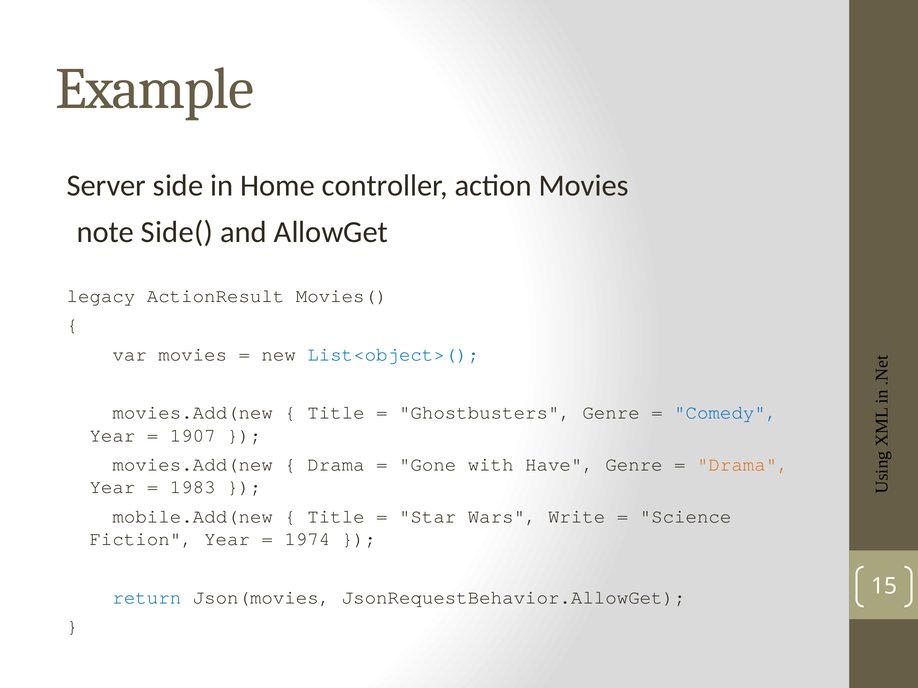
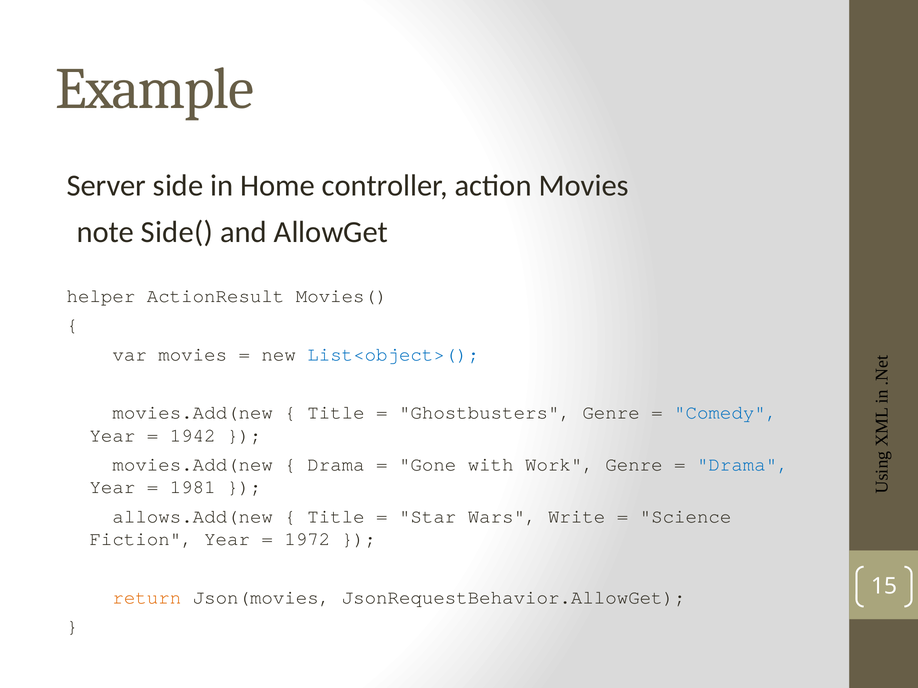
legacy: legacy -> helper (101, 296)
1907: 1907 -> 1942 (193, 436)
Have: Have -> Work (559, 465)
Drama colour: orange -> blue (743, 465)
1983: 1983 -> 1981 (193, 488)
mobile.Add(new: mobile.Add(new -> allows.Add(new (193, 517)
1974: 1974 -> 1972 (307, 540)
return colour: blue -> orange (147, 598)
